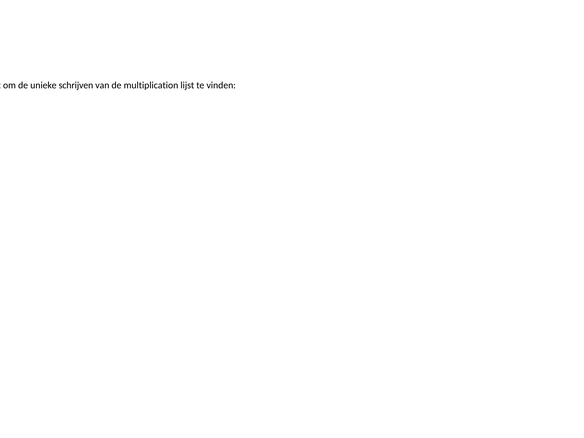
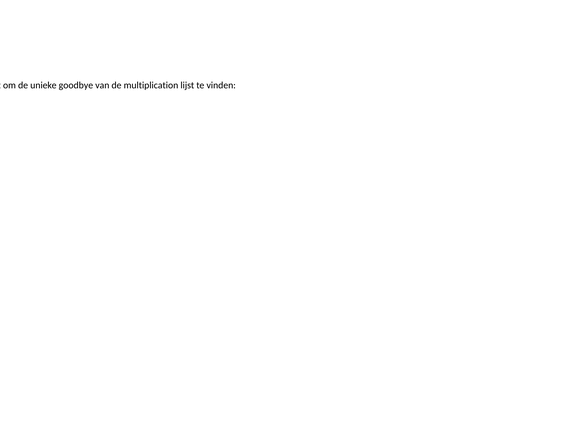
schrijven: schrijven -> goodbye (76, 85)
